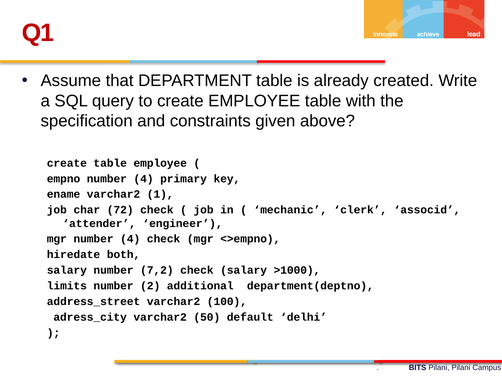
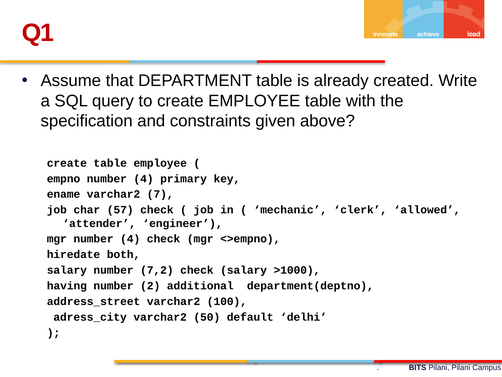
1: 1 -> 7 (160, 194)
72: 72 -> 57 (120, 210)
associd: associd -> allowed (427, 210)
limits: limits -> having (67, 285)
